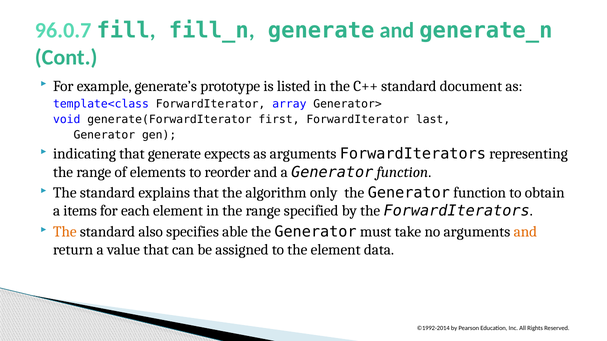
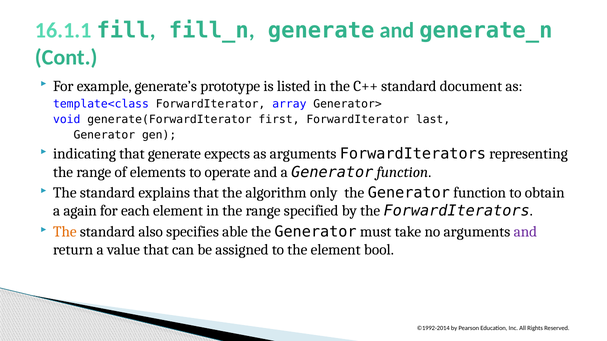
96.0.7: 96.0.7 -> 16.1.1 (63, 31)
reorder: reorder -> operate (228, 172)
items: items -> again (80, 211)
and colour: orange -> purple (525, 232)
data: data -> bool (379, 250)
